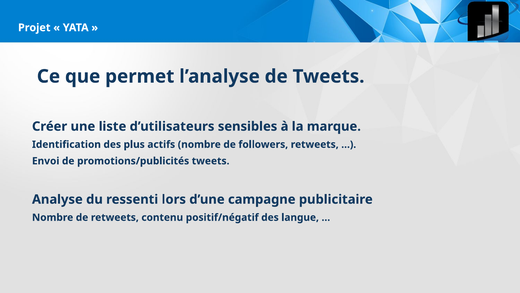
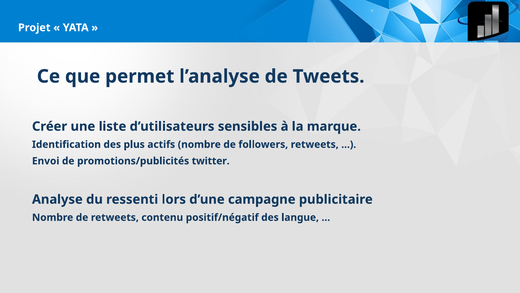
promotions/publicités tweets: tweets -> twitter (211, 161)
